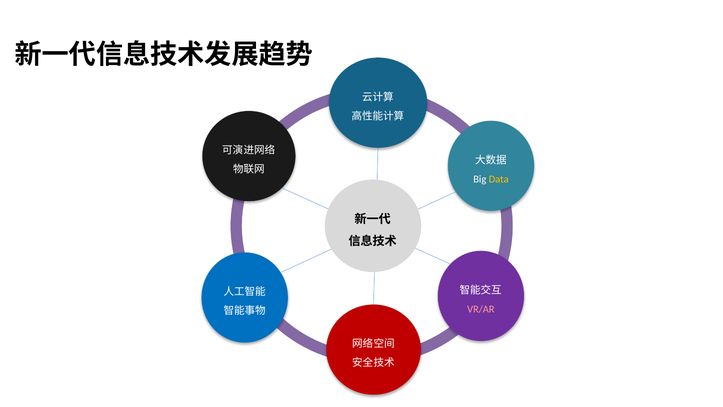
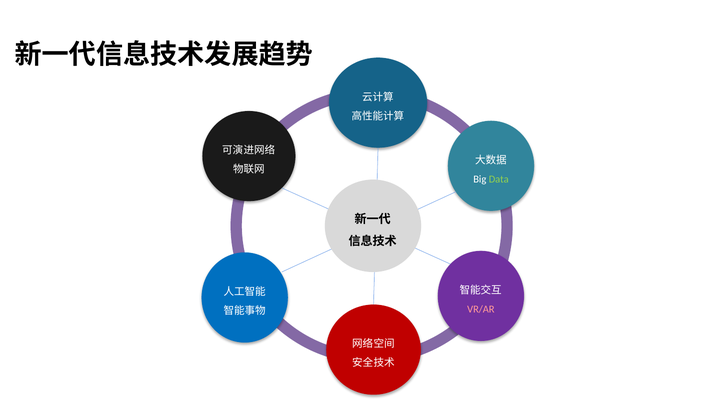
Data colour: yellow -> light green (499, 179)
